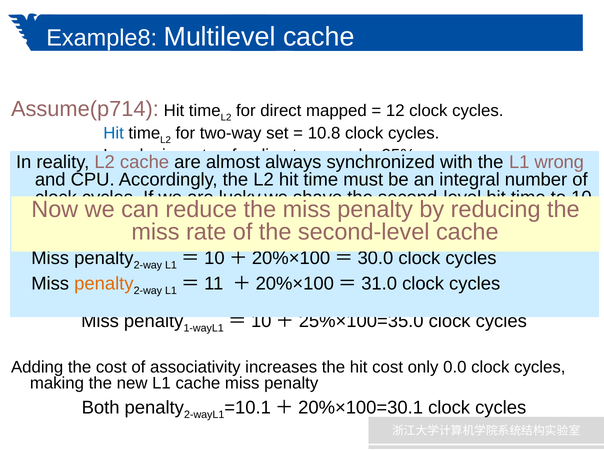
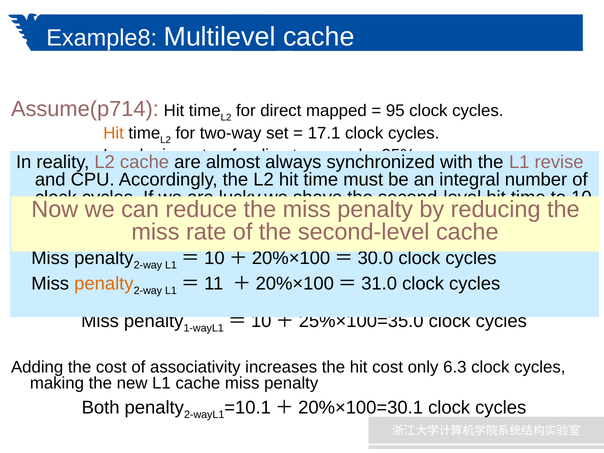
12: 12 -> 95 (395, 111)
Hit colour: blue -> orange (114, 133)
10.8: 10.8 -> 17.1 (324, 133)
wrong: wrong -> revise (559, 162)
0.0: 0.0 -> 6.3 (455, 367)
